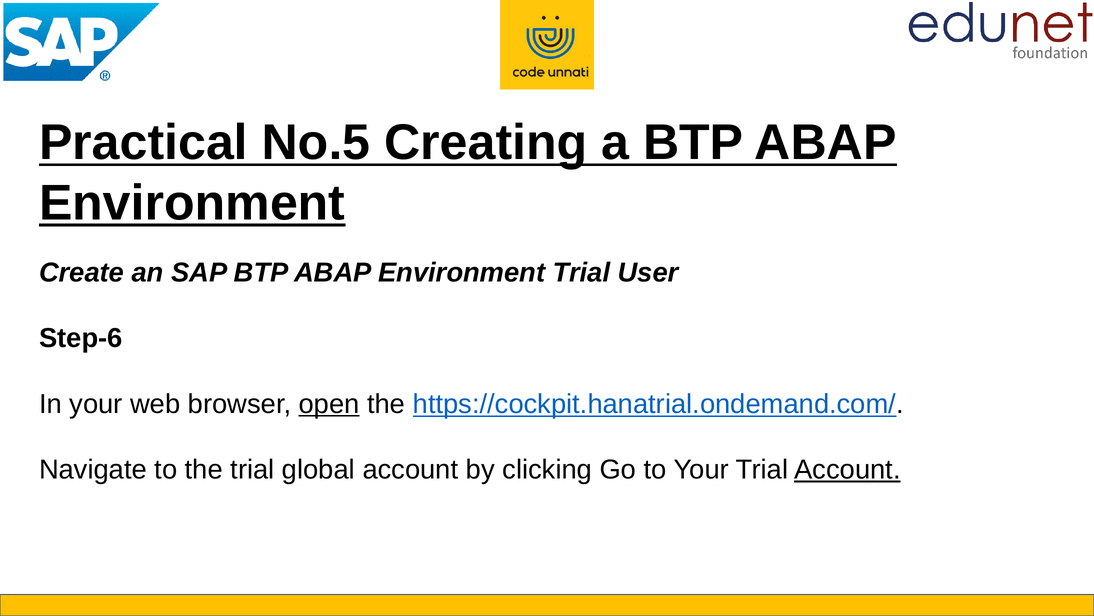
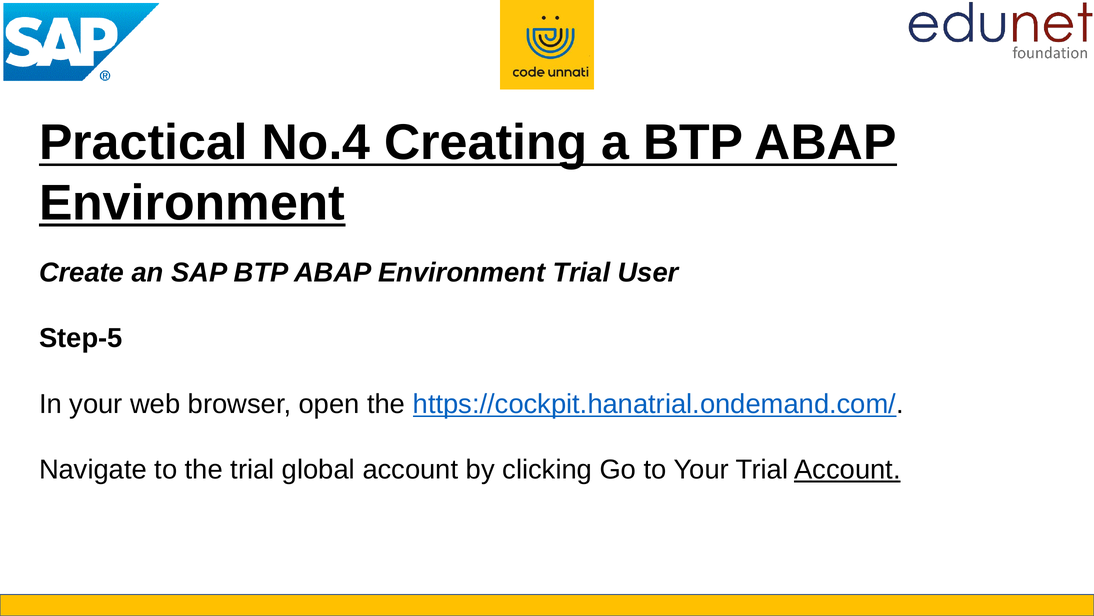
No.5: No.5 -> No.4 (316, 143)
Step-6: Step-6 -> Step-5 (81, 338)
open underline: present -> none (329, 404)
